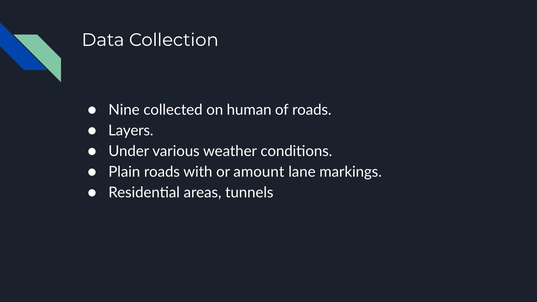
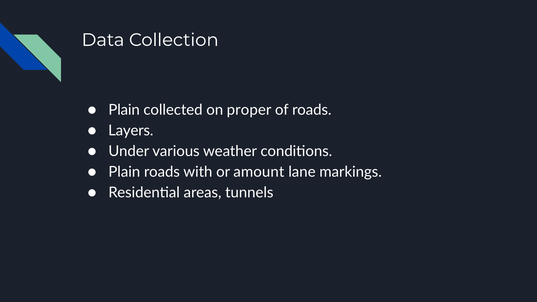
Nine: Nine -> Plain (124, 110)
human: human -> proper (249, 110)
